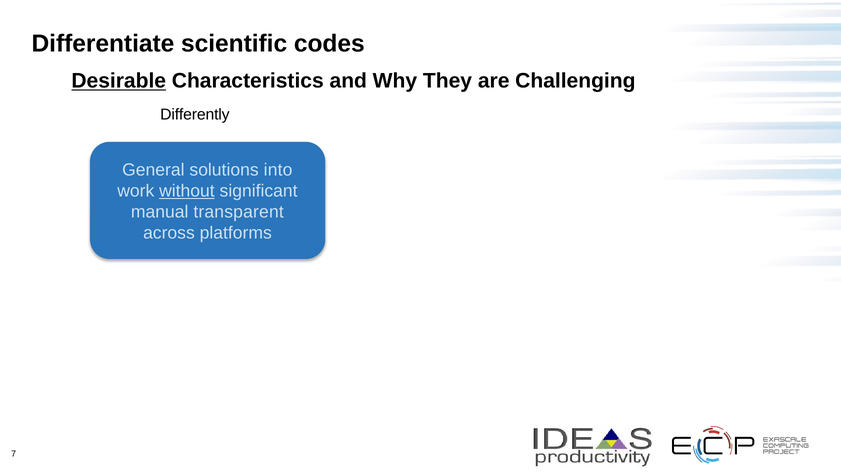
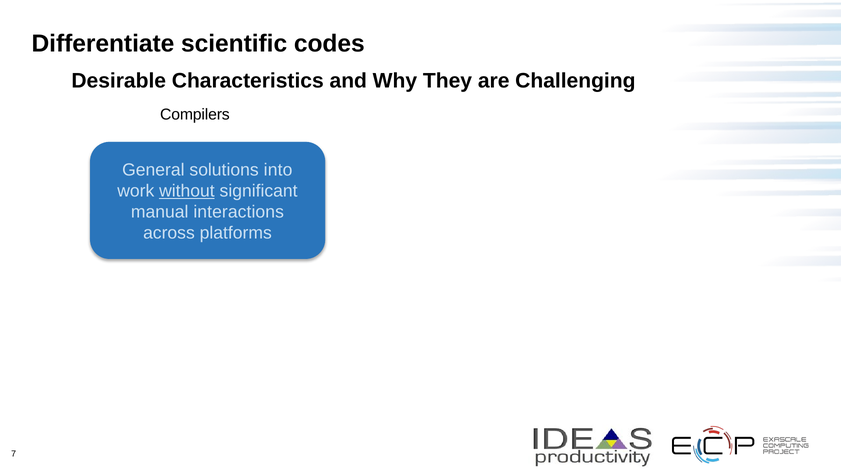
Desirable underline: present -> none (119, 81)
Differently: Differently -> Compilers (195, 115)
transparent: transparent -> interactions (239, 212)
